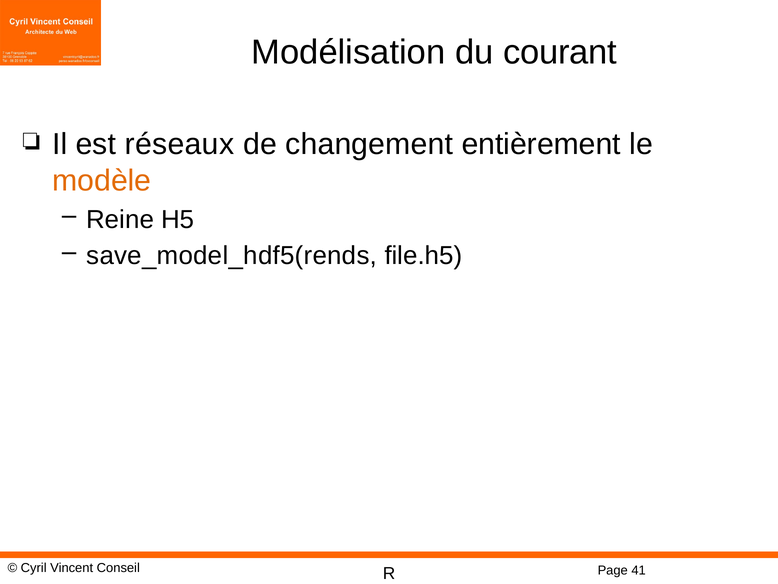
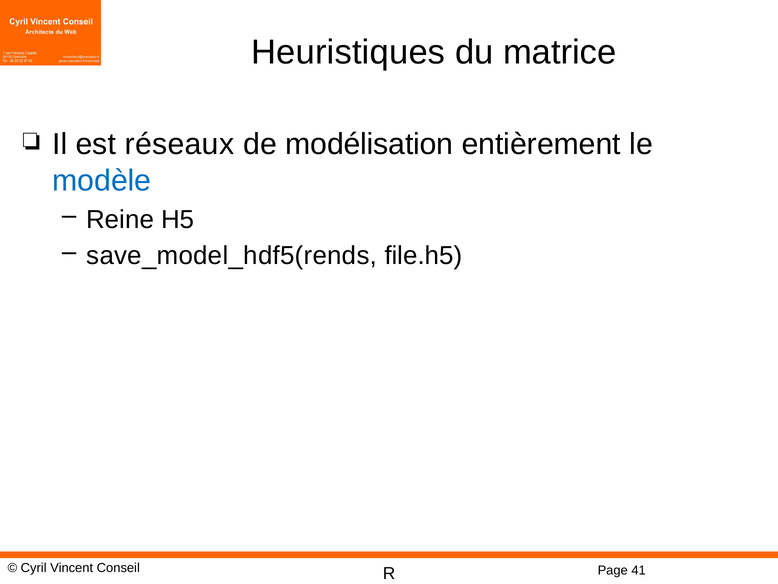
Modélisation: Modélisation -> Heuristiques (348, 52)
courant: courant -> matrice (560, 52)
changement: changement -> modélisation (369, 144)
modèle colour: orange -> blue (102, 181)
